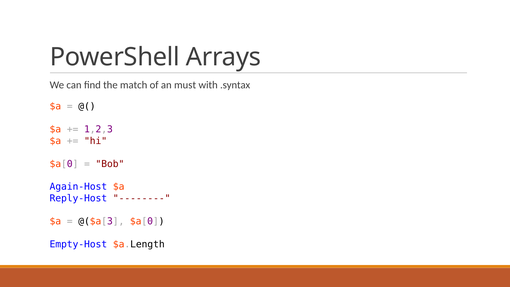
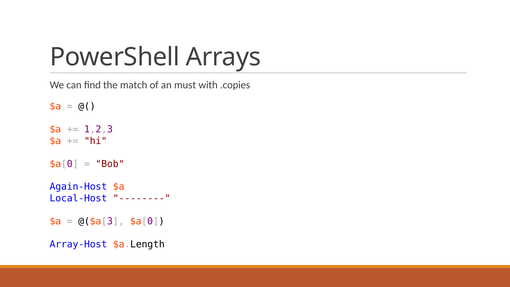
.syntax: .syntax -> .copies (235, 85)
Reply-Host: Reply-Host -> Local-Host (78, 198)
Empty-Host: Empty-Host -> Array-Host (78, 244)
